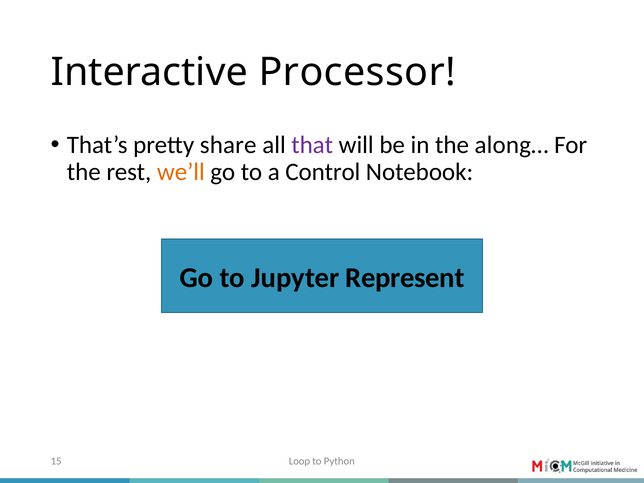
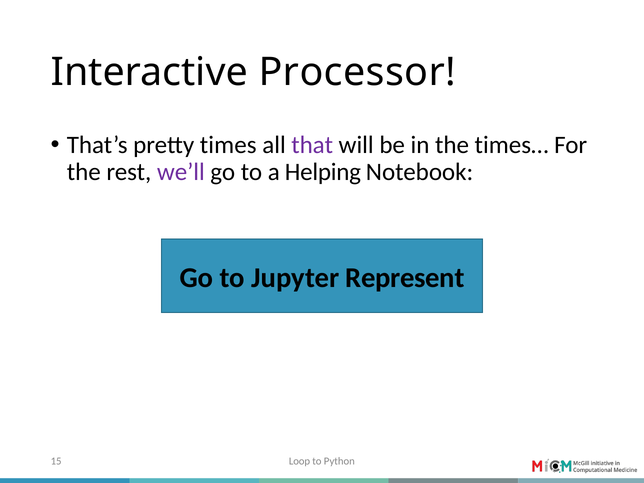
share: share -> times (228, 145)
along…: along… -> times… (512, 145)
we’ll colour: orange -> purple (181, 172)
Control: Control -> Helping (323, 172)
